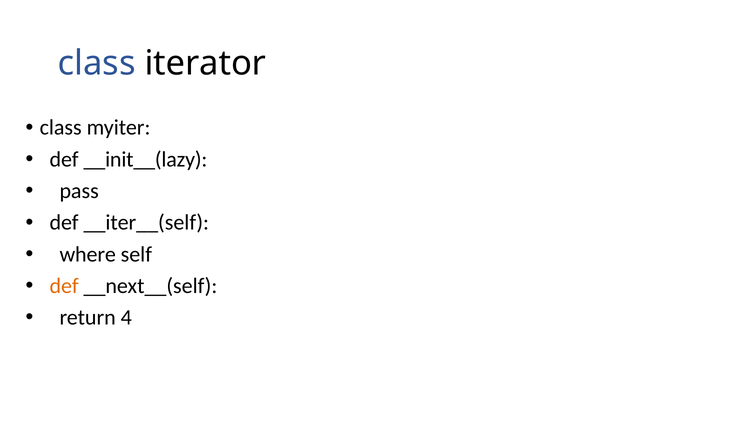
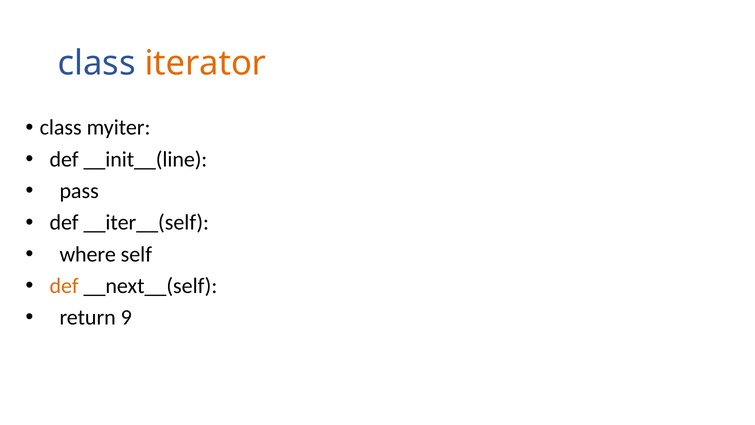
iterator colour: black -> orange (205, 63)
__init__(lazy: __init__(lazy -> __init__(line (145, 159)
4: 4 -> 9 (126, 317)
